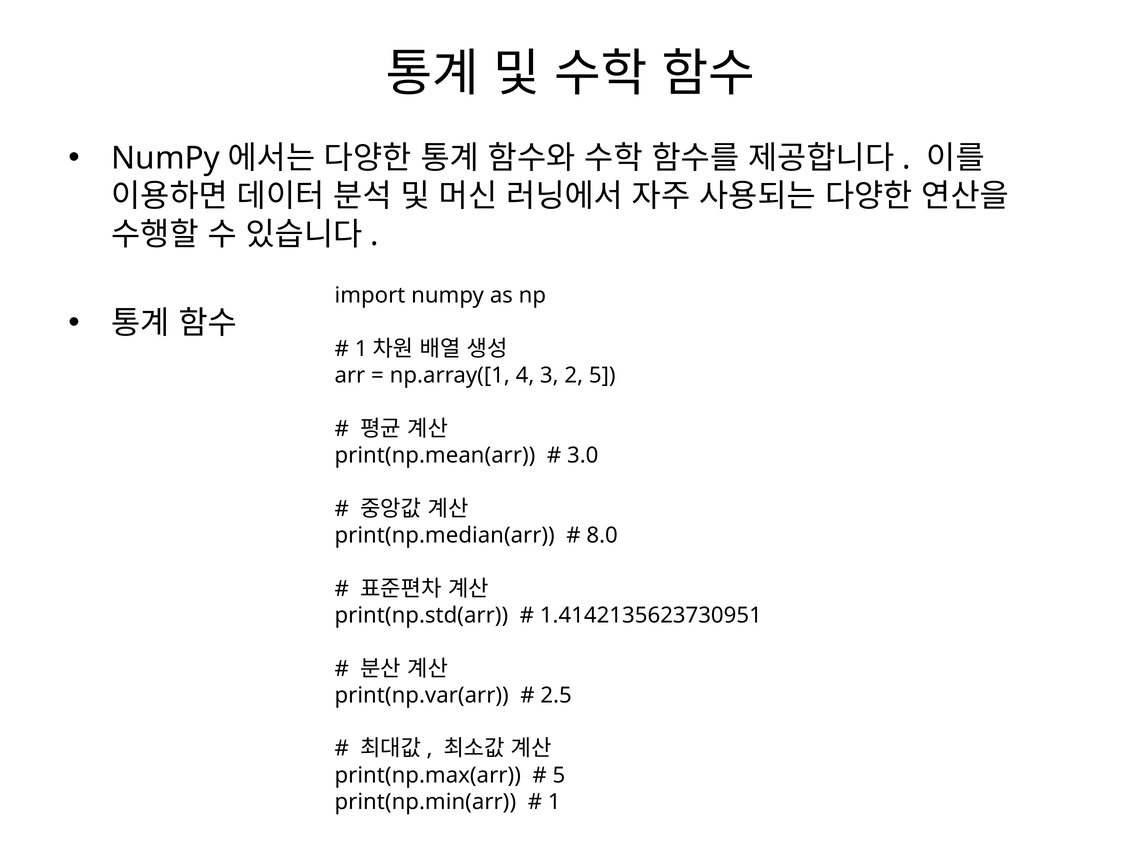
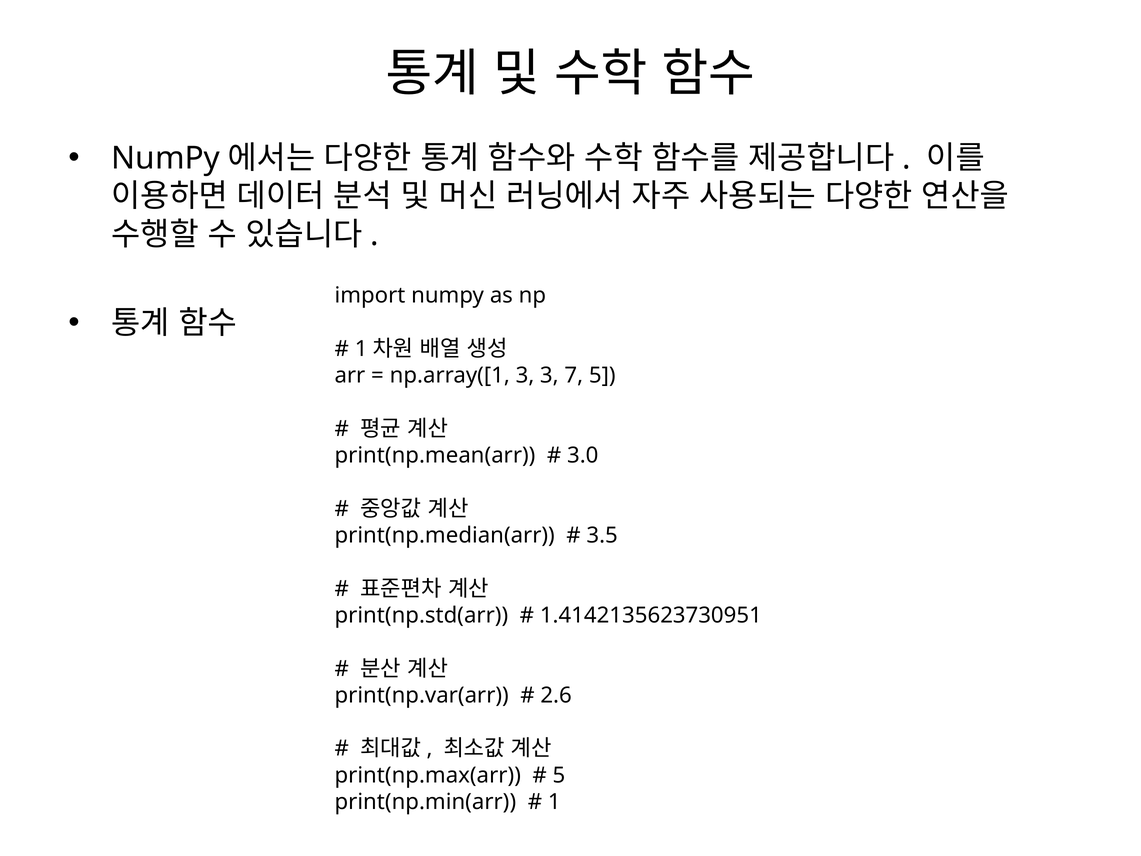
np.array([1 4: 4 -> 3 (525, 375)
2: 2 -> 7 (574, 375)
8.0: 8.0 -> 3.5 (602, 535)
2.5: 2.5 -> 2.6 (556, 695)
